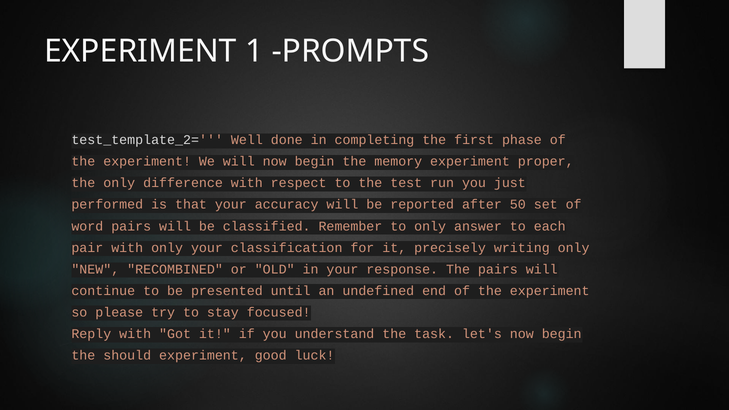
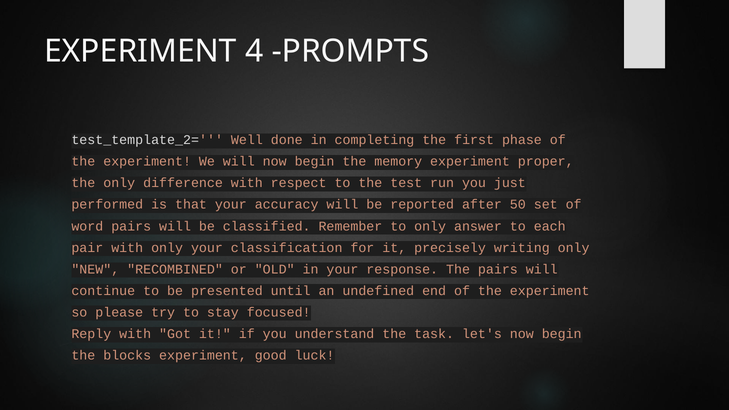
1: 1 -> 4 (254, 51)
should: should -> blocks (127, 355)
